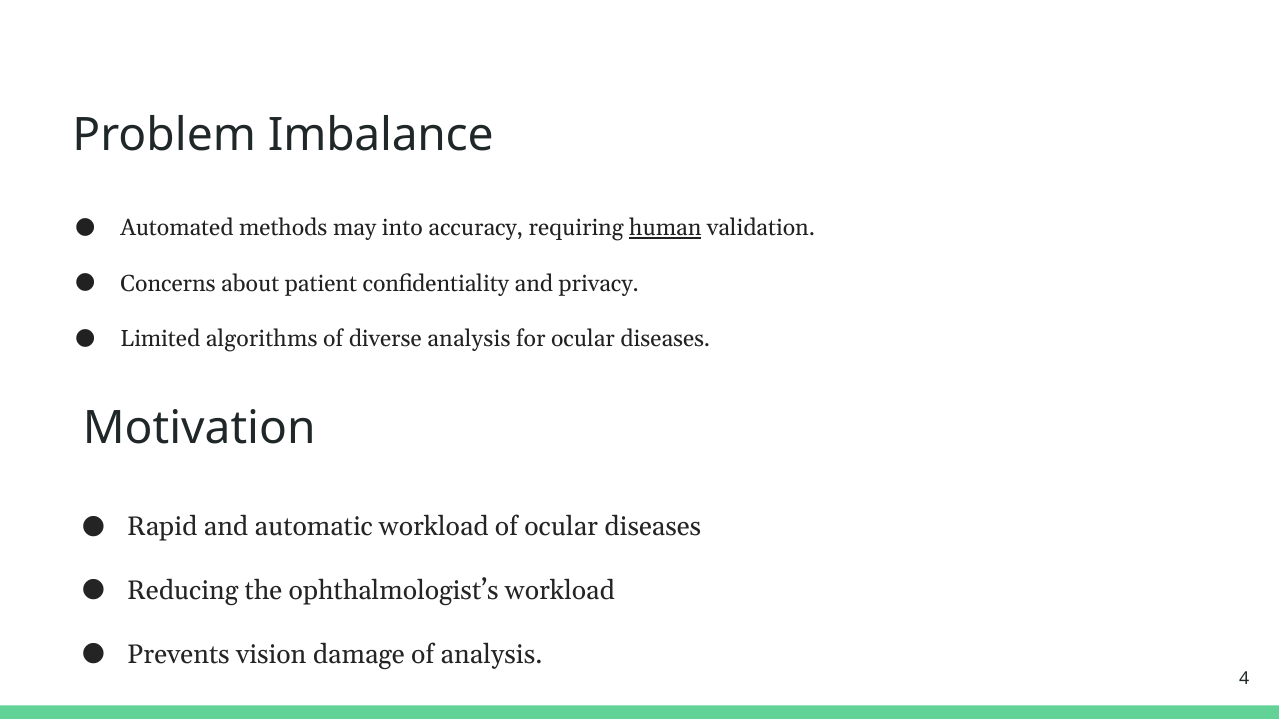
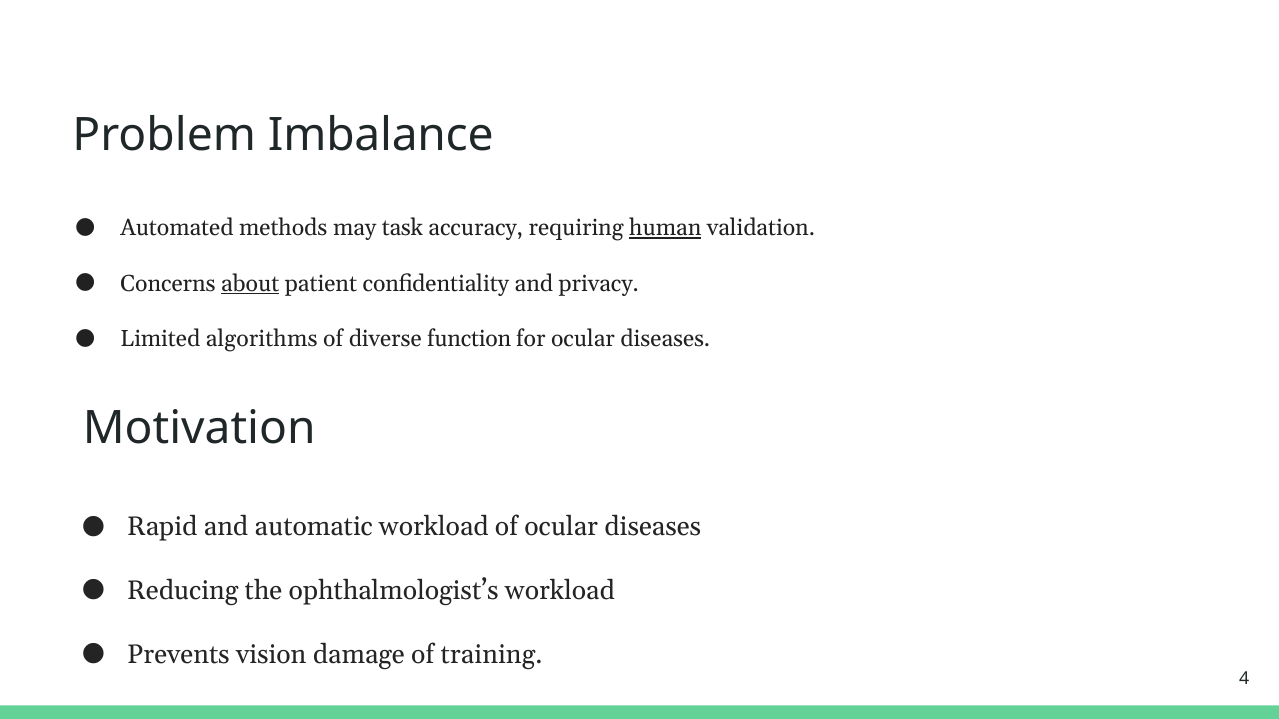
into: into -> task (402, 228)
about underline: none -> present (250, 284)
diverse analysis: analysis -> function (469, 339)
of analysis: analysis -> training (492, 655)
